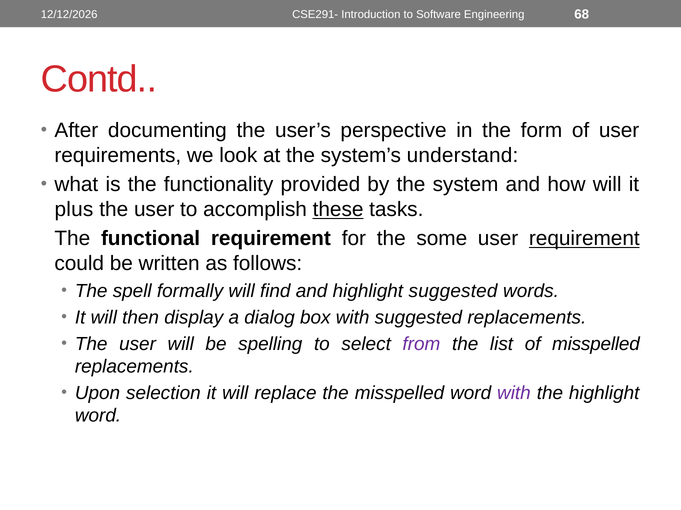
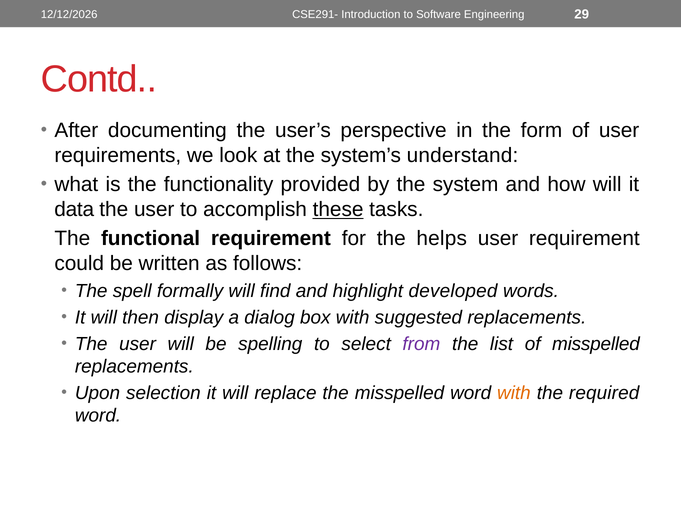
68: 68 -> 29 (582, 15)
plus: plus -> data (74, 210)
some: some -> helps (442, 239)
requirement underline: present -> none (584, 239)
highlight suggested: suggested -> developed (453, 291)
with colour: purple -> orange (514, 394)
the highlight: highlight -> required (604, 394)
